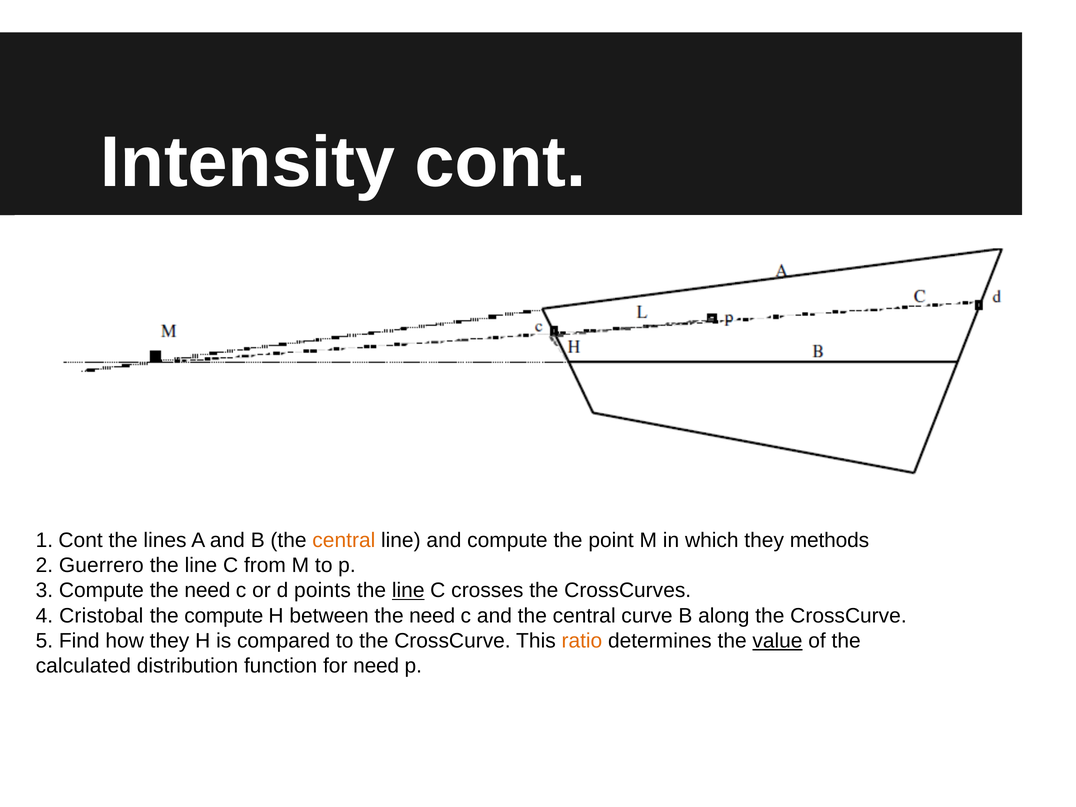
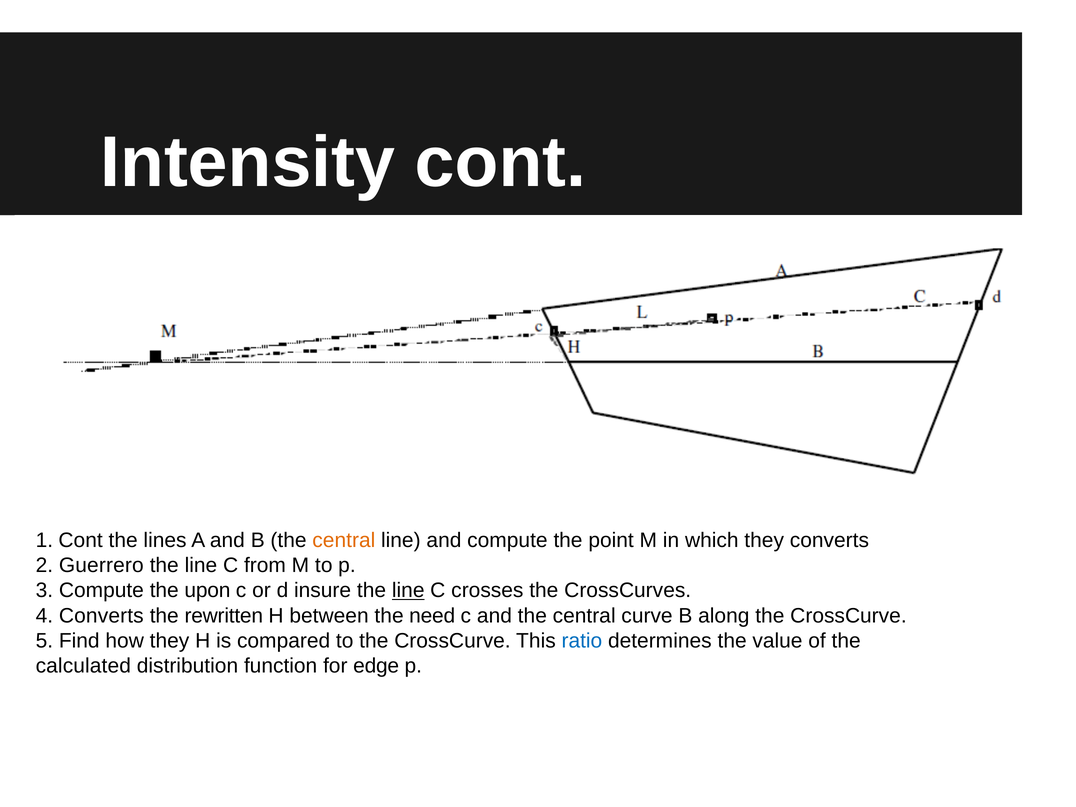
they methods: methods -> converts (829, 540)
Compute the need: need -> upon (207, 591)
points: points -> insure (323, 591)
4 Cristobal: Cristobal -> Converts (101, 616)
the compute: compute -> rewritten (224, 616)
ratio colour: orange -> blue (582, 641)
value underline: present -> none (777, 641)
for need: need -> edge (376, 666)
